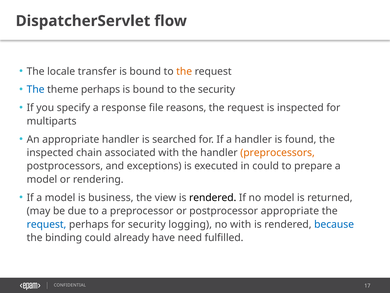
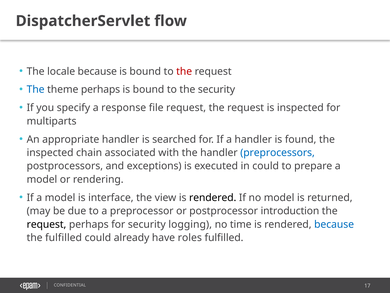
locale transfer: transfer -> because (97, 71)
the colour: orange -> red (184, 71)
file reasons: reasons -> request (186, 108)
preprocessors colour: orange -> blue (278, 152)
business: business -> interface (111, 197)
postprocessor appropriate: appropriate -> introduction (290, 211)
request colour: blue -> black (46, 224)
no with: with -> time (241, 224)
the binding: binding -> fulfilled (64, 237)
need: need -> roles (190, 237)
